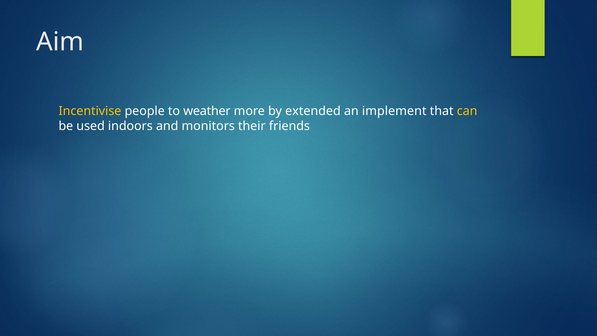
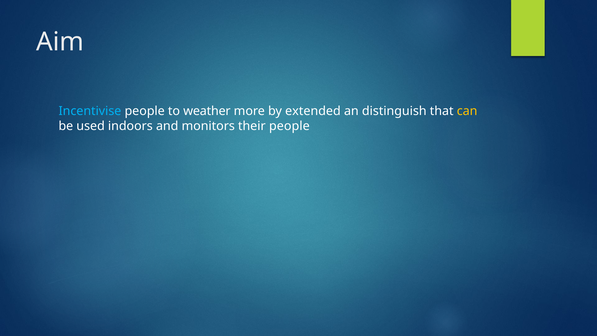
Incentivise colour: yellow -> light blue (90, 111)
implement: implement -> distinguish (394, 111)
their friends: friends -> people (289, 126)
